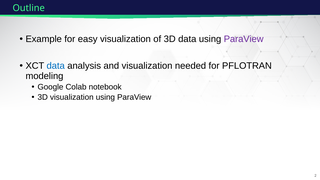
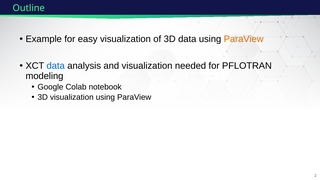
ParaView colour: purple -> orange (244, 39)
